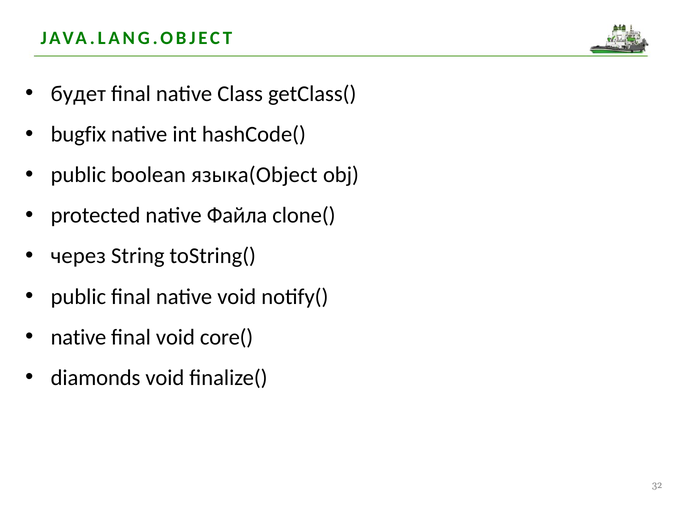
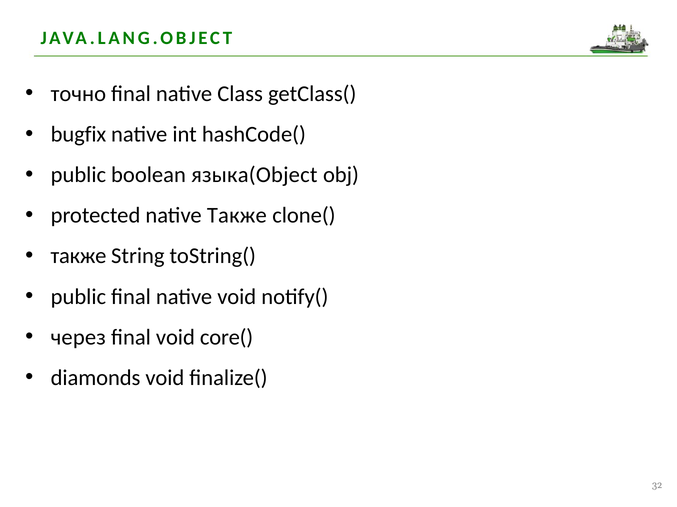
будет: будет -> точно (78, 94)
native Файла: Файла -> Также (237, 216)
через: через -> также (79, 256)
native: native -> через (78, 338)
